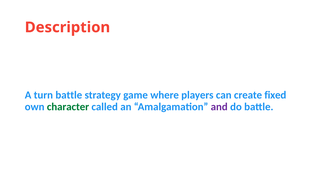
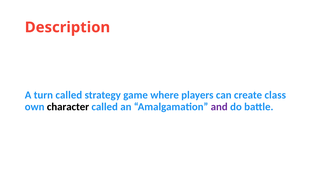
turn battle: battle -> called (69, 95)
fixed: fixed -> class (275, 95)
character colour: green -> black (68, 107)
